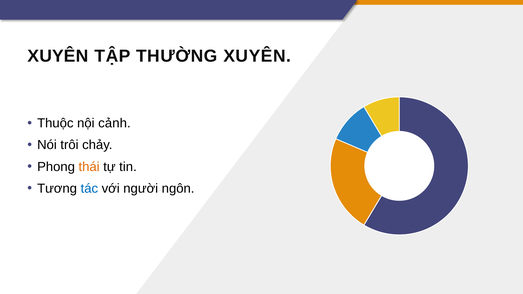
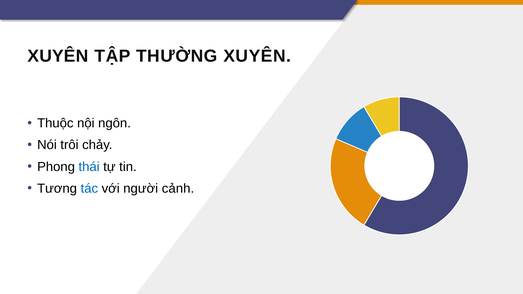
cảnh: cảnh -> ngôn (115, 123)
thái colour: orange -> blue (89, 167)
ngôn: ngôn -> cảnh (178, 189)
